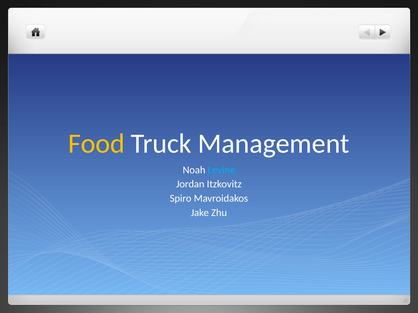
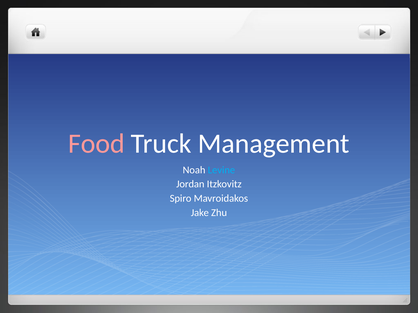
Food colour: yellow -> pink (96, 144)
